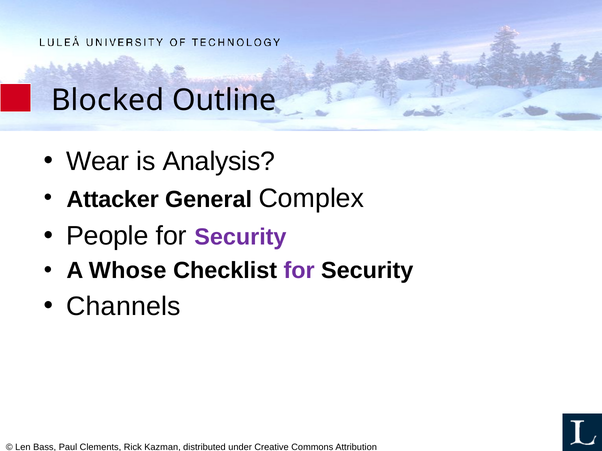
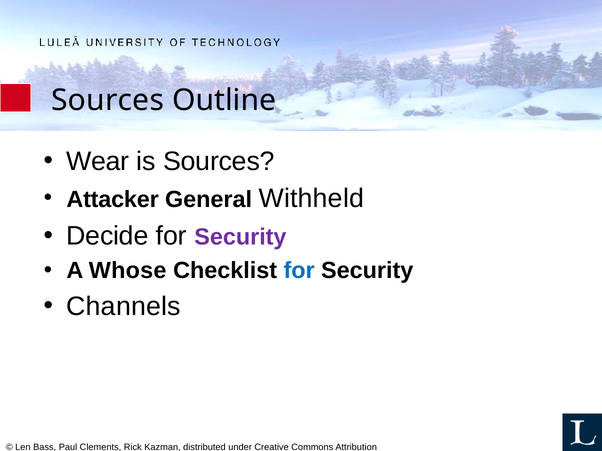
Blocked: Blocked -> Sources (108, 100)
is Analysis: Analysis -> Sources (219, 161)
Complex: Complex -> Withheld (311, 199)
People: People -> Decide (107, 236)
for colour: purple -> blue (299, 271)
